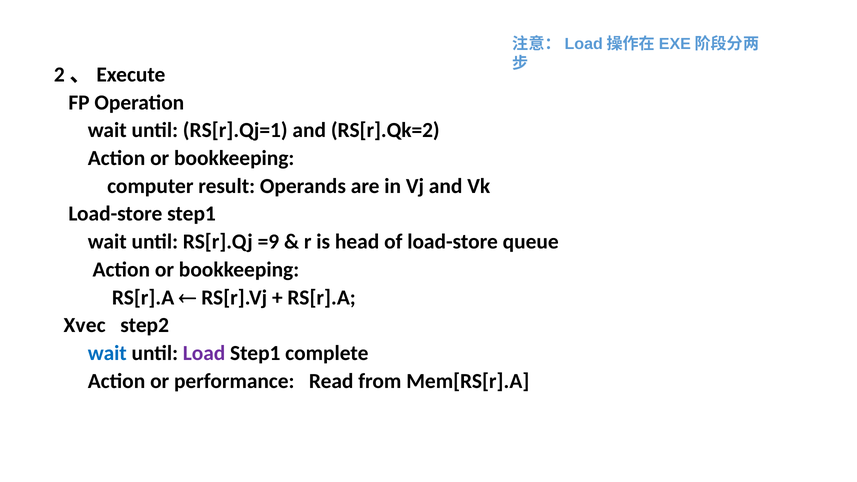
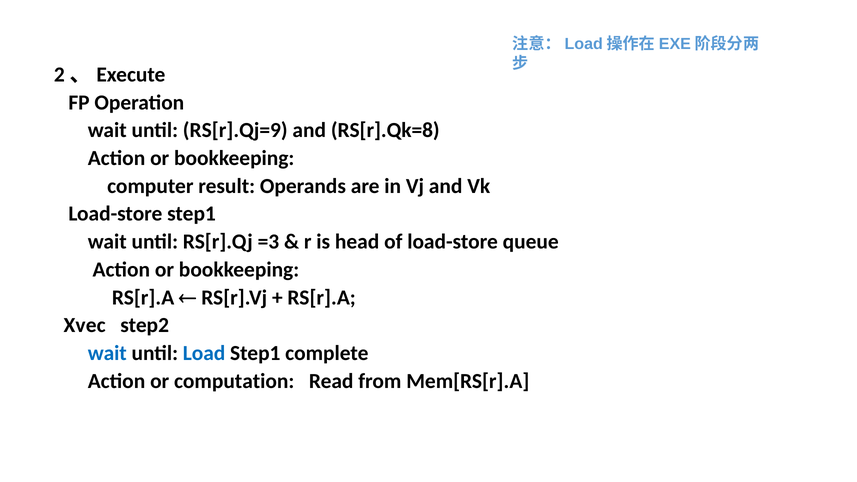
RS[r].Qj=1: RS[r].Qj=1 -> RS[r].Qj=9 (235, 130)
RS[r].Qk=2: RS[r].Qk=2 -> RS[r].Qk=8 (385, 130)
=9: =9 -> =3 (268, 242)
Load colour: purple -> blue (204, 353)
performance: performance -> computation (234, 381)
